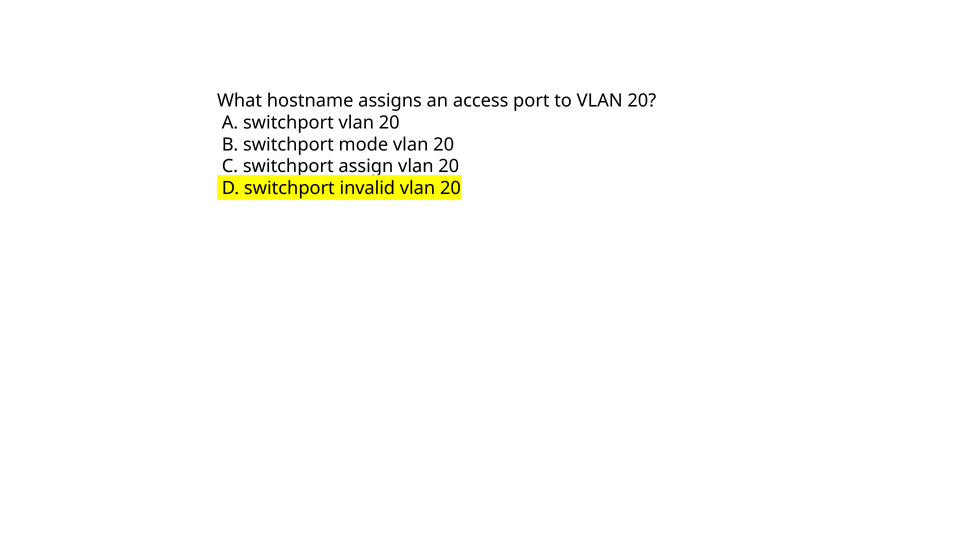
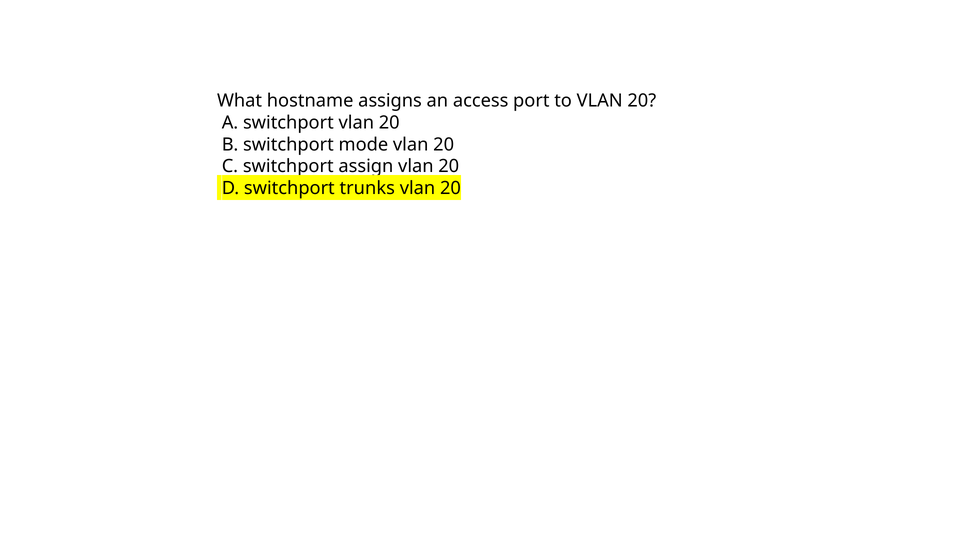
invalid: invalid -> trunks (367, 188)
